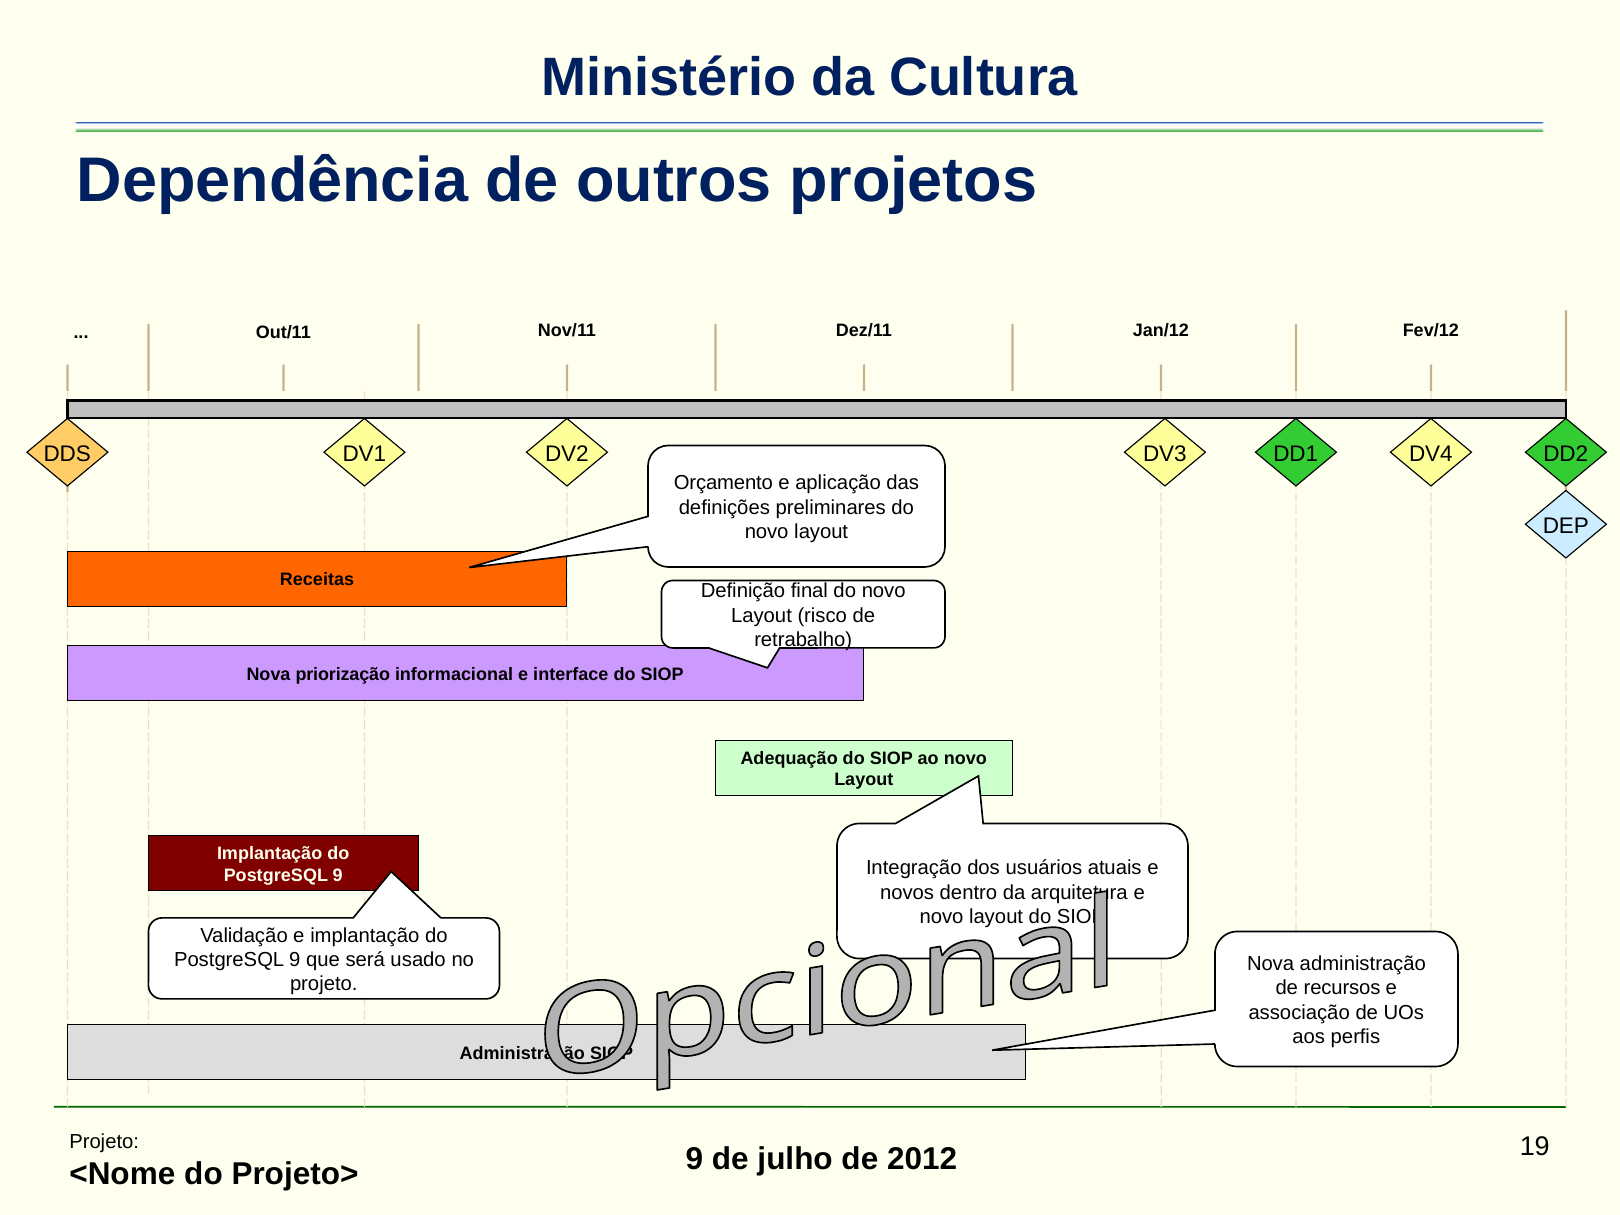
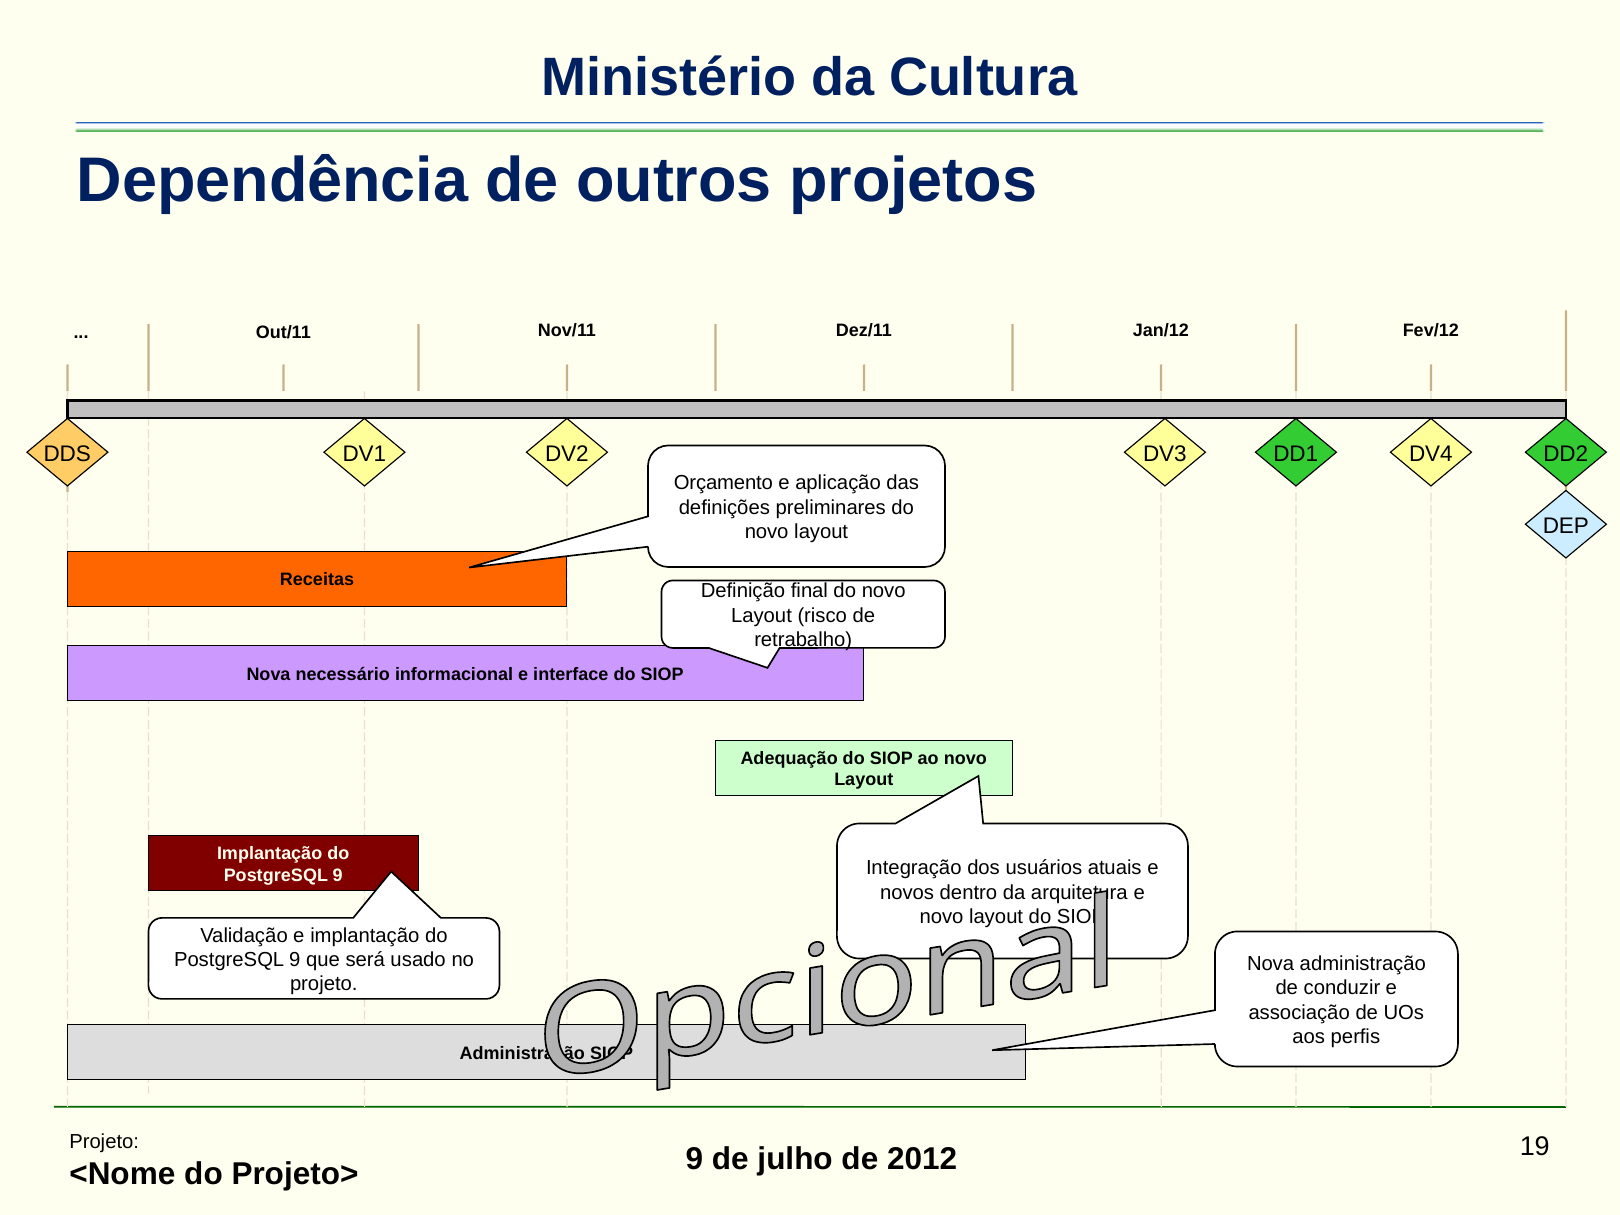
priorização: priorização -> necessário (343, 675)
recursos: recursos -> conduzir (1342, 988)
